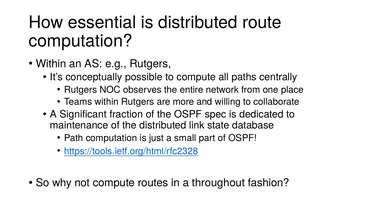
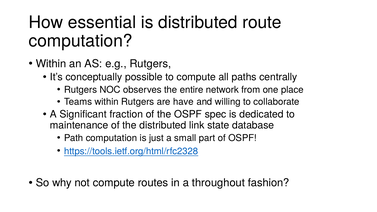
more: more -> have (183, 102)
